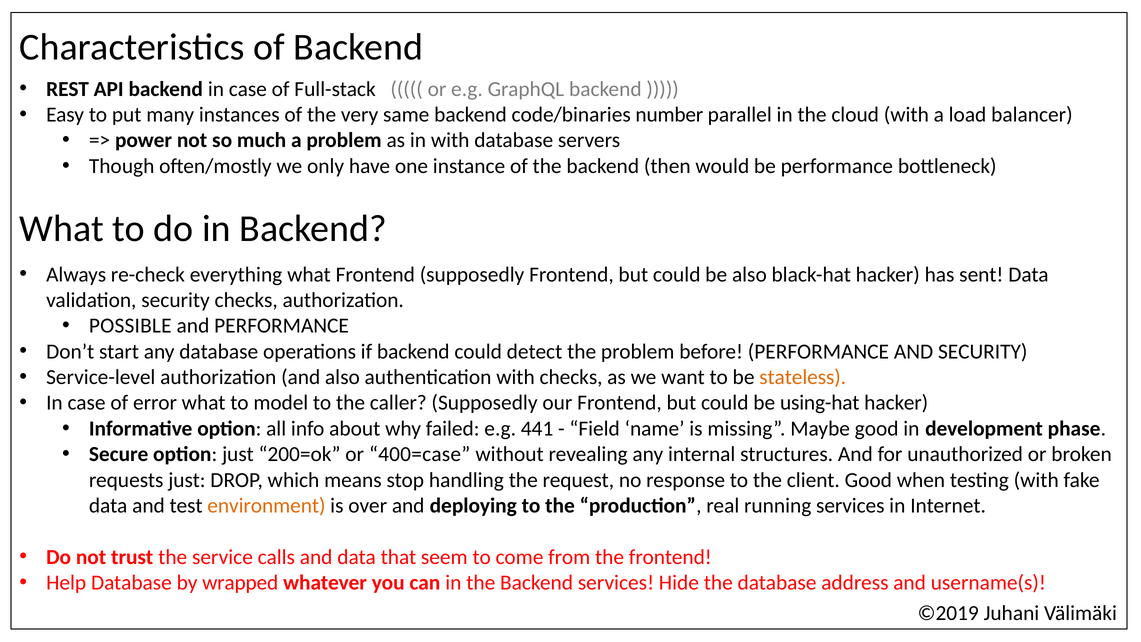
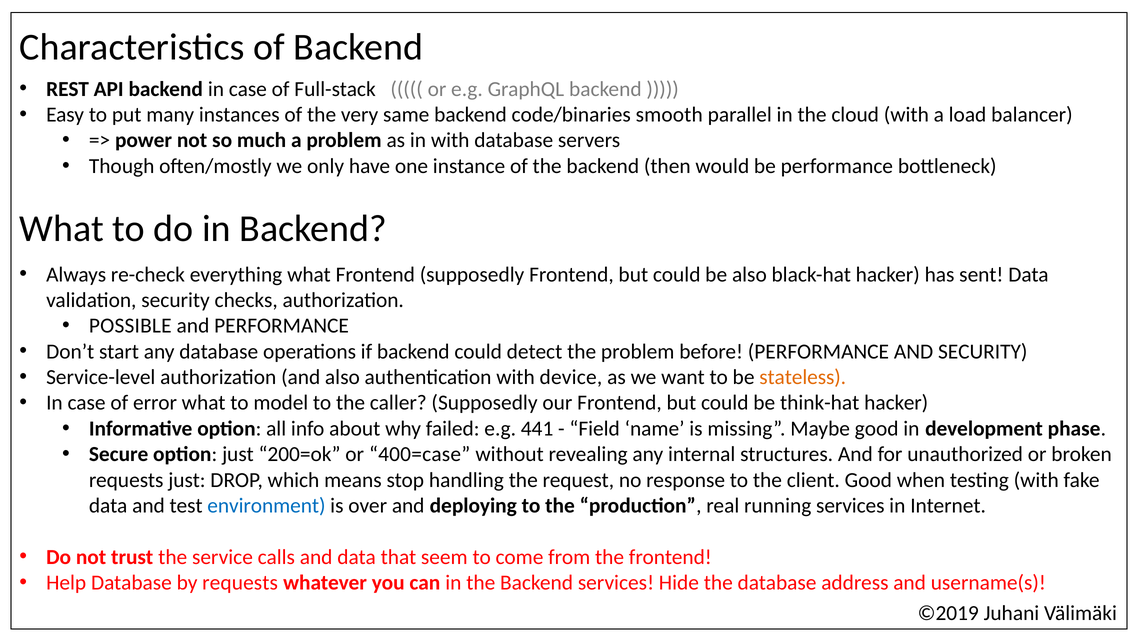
number: number -> smooth (669, 115)
with checks: checks -> device (571, 377)
using-hat: using-hat -> think-hat (820, 403)
environment colour: orange -> blue (266, 505)
by wrapped: wrapped -> requests (240, 582)
